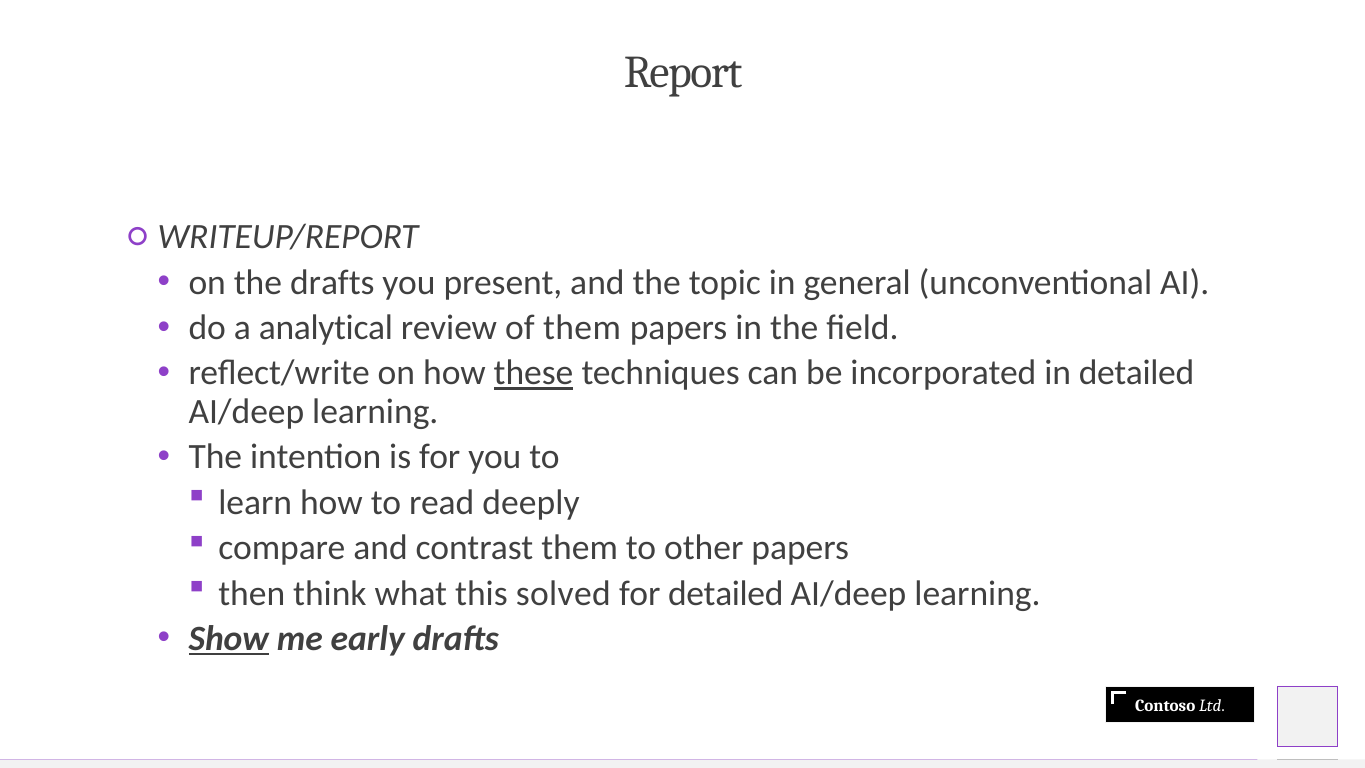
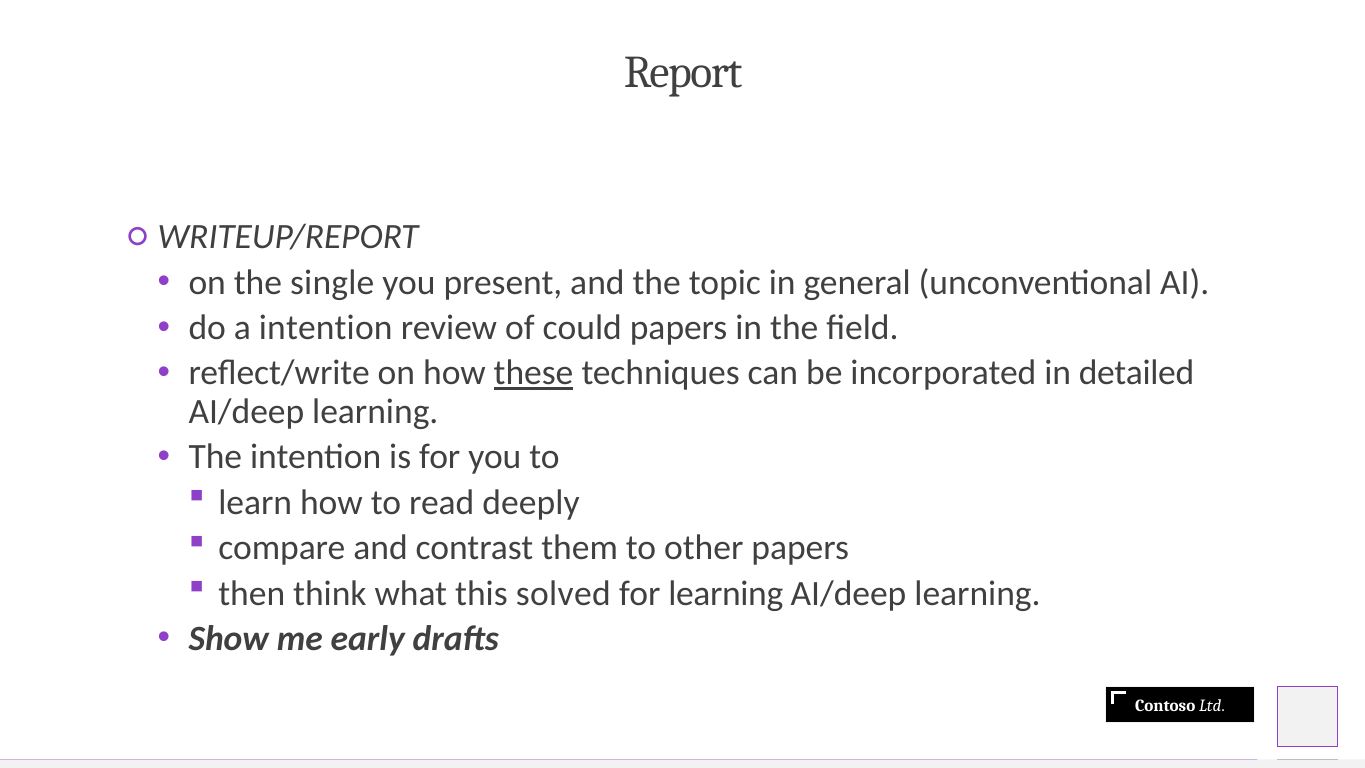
the drafts: drafts -> single (332, 282)
a analytical: analytical -> intention (326, 328)
of them: them -> could (582, 328)
for detailed: detailed -> learning (726, 593)
Show underline: present -> none (229, 639)
